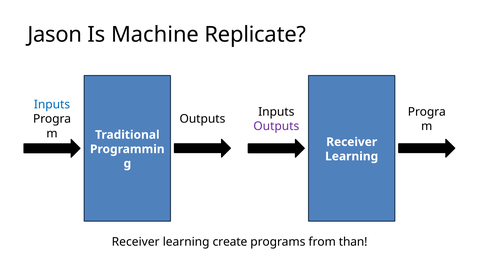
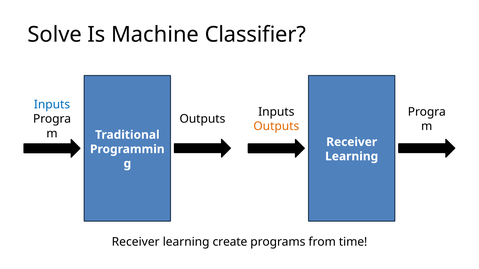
Jason: Jason -> Solve (55, 35)
Replicate: Replicate -> Classifier (255, 35)
Outputs colour: purple -> orange (276, 126)
than: than -> time (353, 242)
